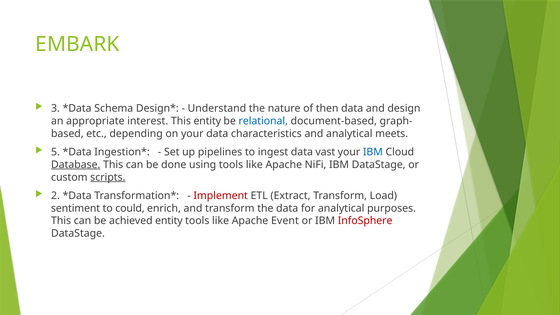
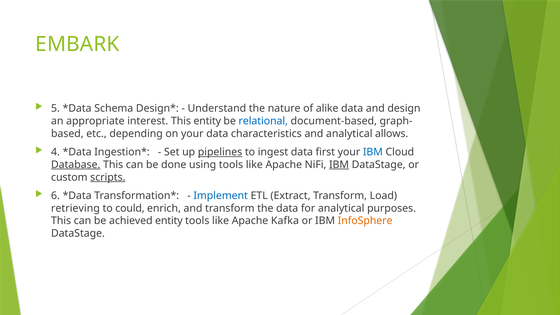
3: 3 -> 5 (55, 108)
then: then -> alike (327, 108)
meets: meets -> allows (392, 134)
5: 5 -> 4 (55, 152)
pipelines underline: none -> present (220, 152)
vast: vast -> first (325, 152)
IBM underline: none -> present (339, 165)
2: 2 -> 6 (55, 196)
Implement colour: red -> blue (221, 196)
sentiment: sentiment -> retrieving (75, 208)
Event: Event -> Kafka (285, 221)
InfoSphere colour: red -> orange (365, 221)
